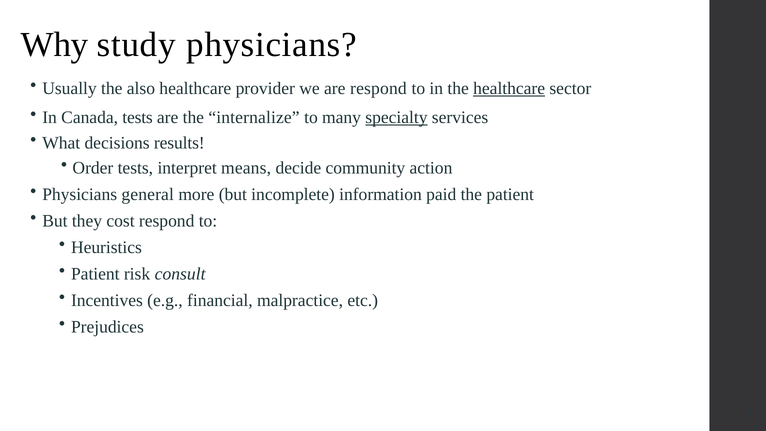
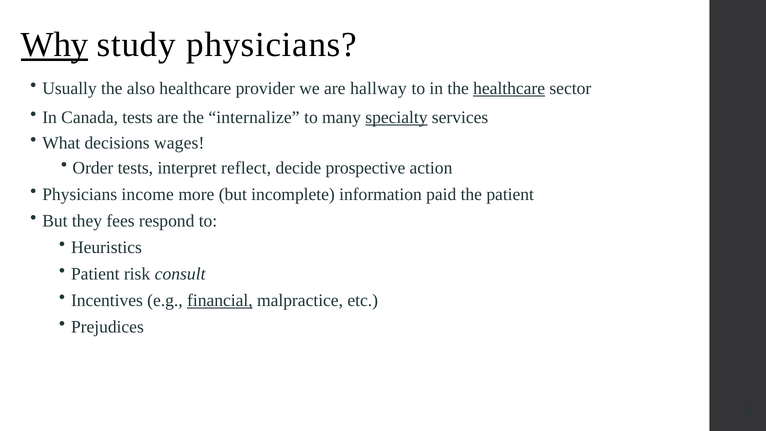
Why underline: none -> present (55, 45)
are respond: respond -> hallway (378, 88)
results: results -> wages (179, 143)
means: means -> reflect (246, 168)
community: community -> prospective (365, 168)
general: general -> income (148, 194)
cost: cost -> fees (121, 221)
financial underline: none -> present (220, 300)
